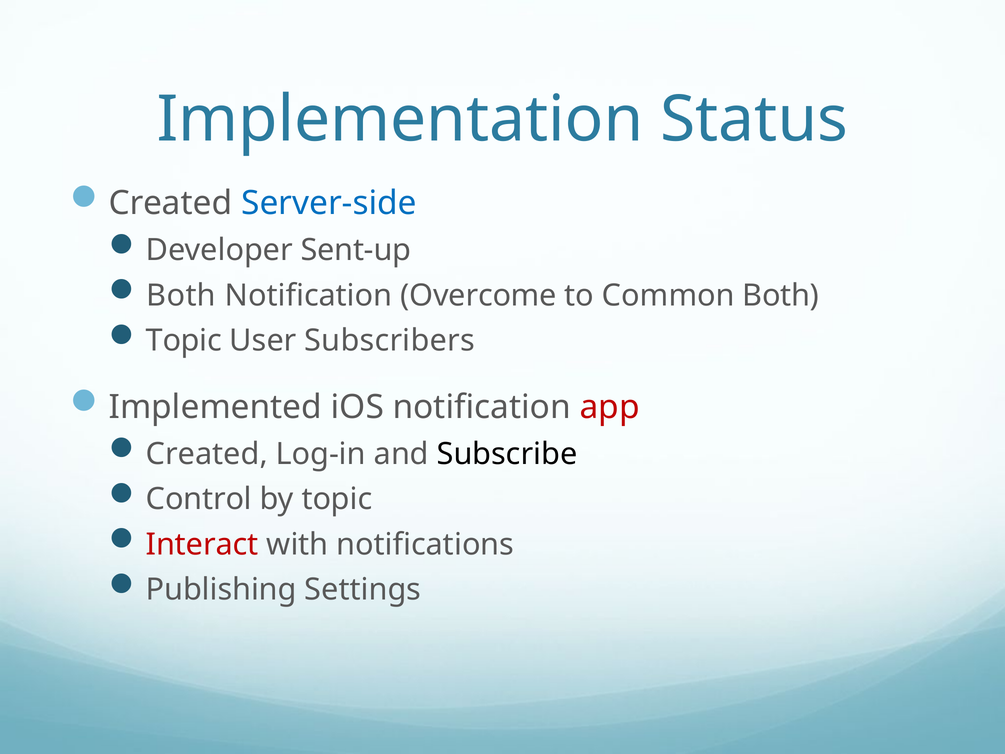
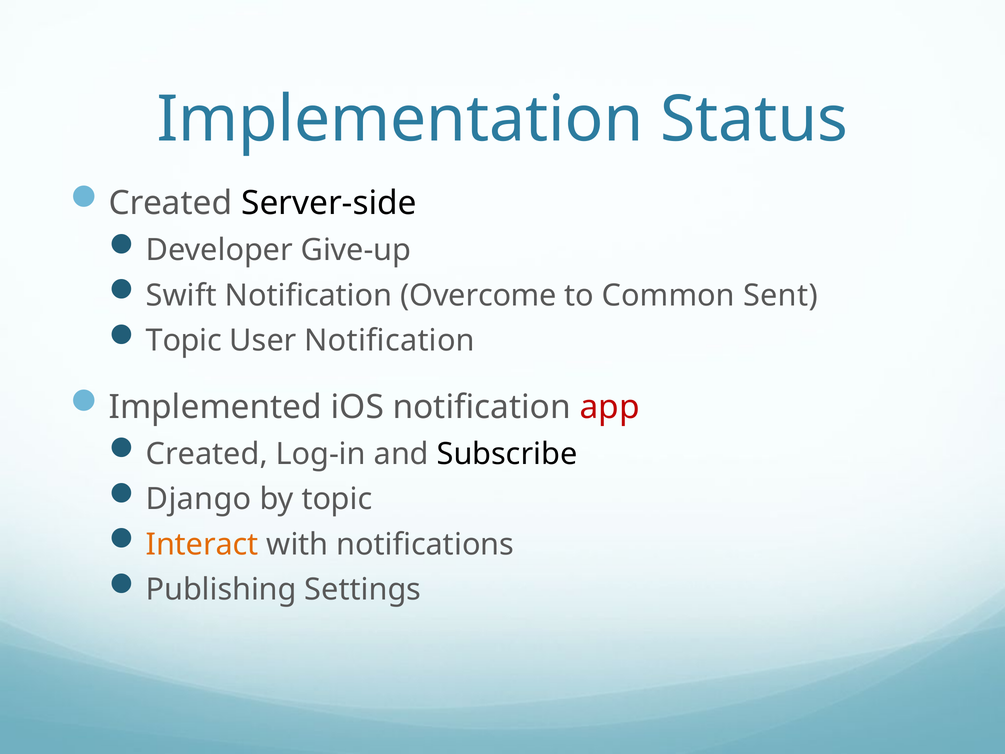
Server-side colour: blue -> black (329, 203)
Sent-up: Sent-up -> Give-up (356, 250)
Both: Both -> Swift (181, 295)
Common Both: Both -> Sent (780, 295)
User Subscribers: Subscribers -> Notification (390, 341)
Control: Control -> Django (199, 499)
Interact colour: red -> orange (202, 544)
